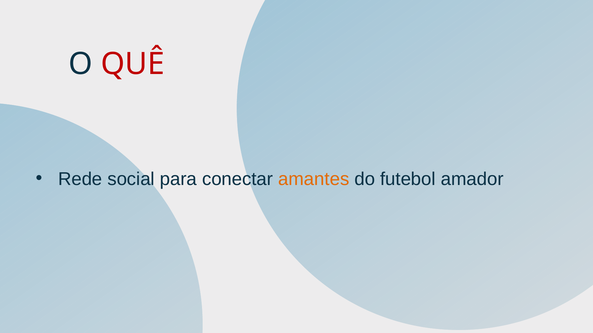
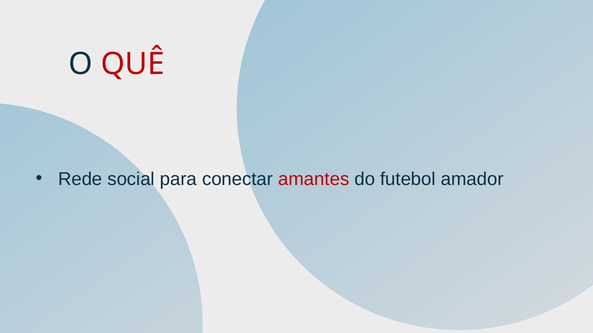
amantes colour: orange -> red (314, 179)
